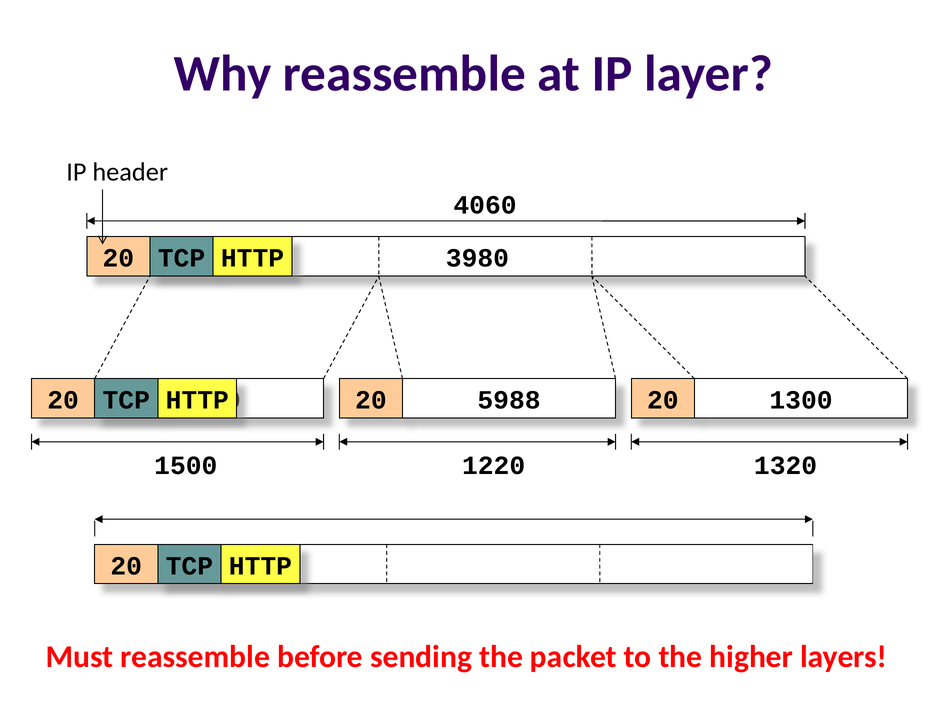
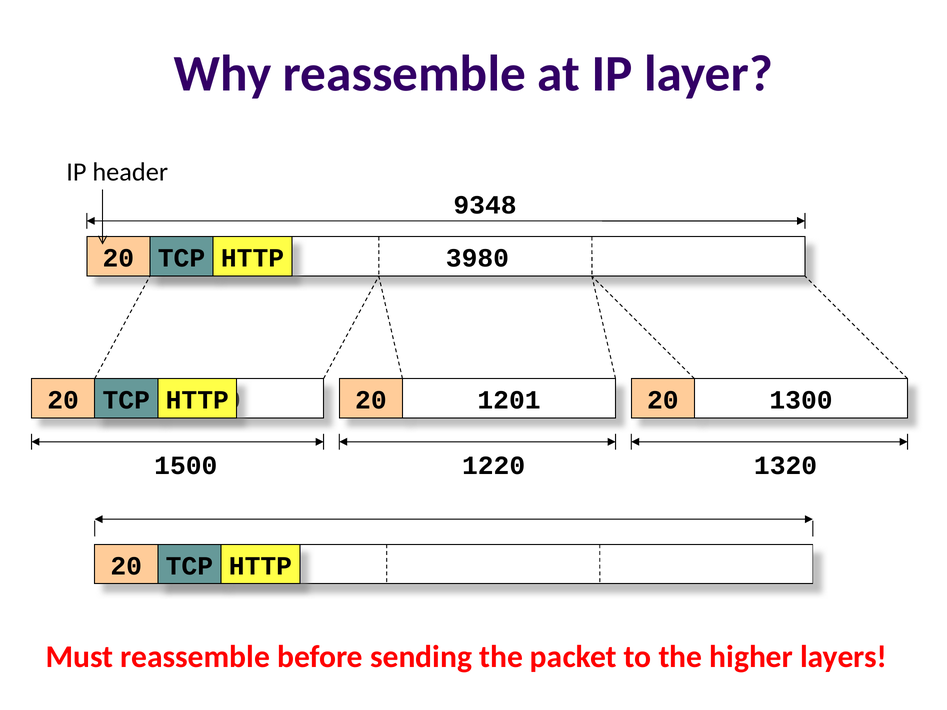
4060: 4060 -> 9348 (485, 205)
5988: 5988 -> 1201 (509, 400)
